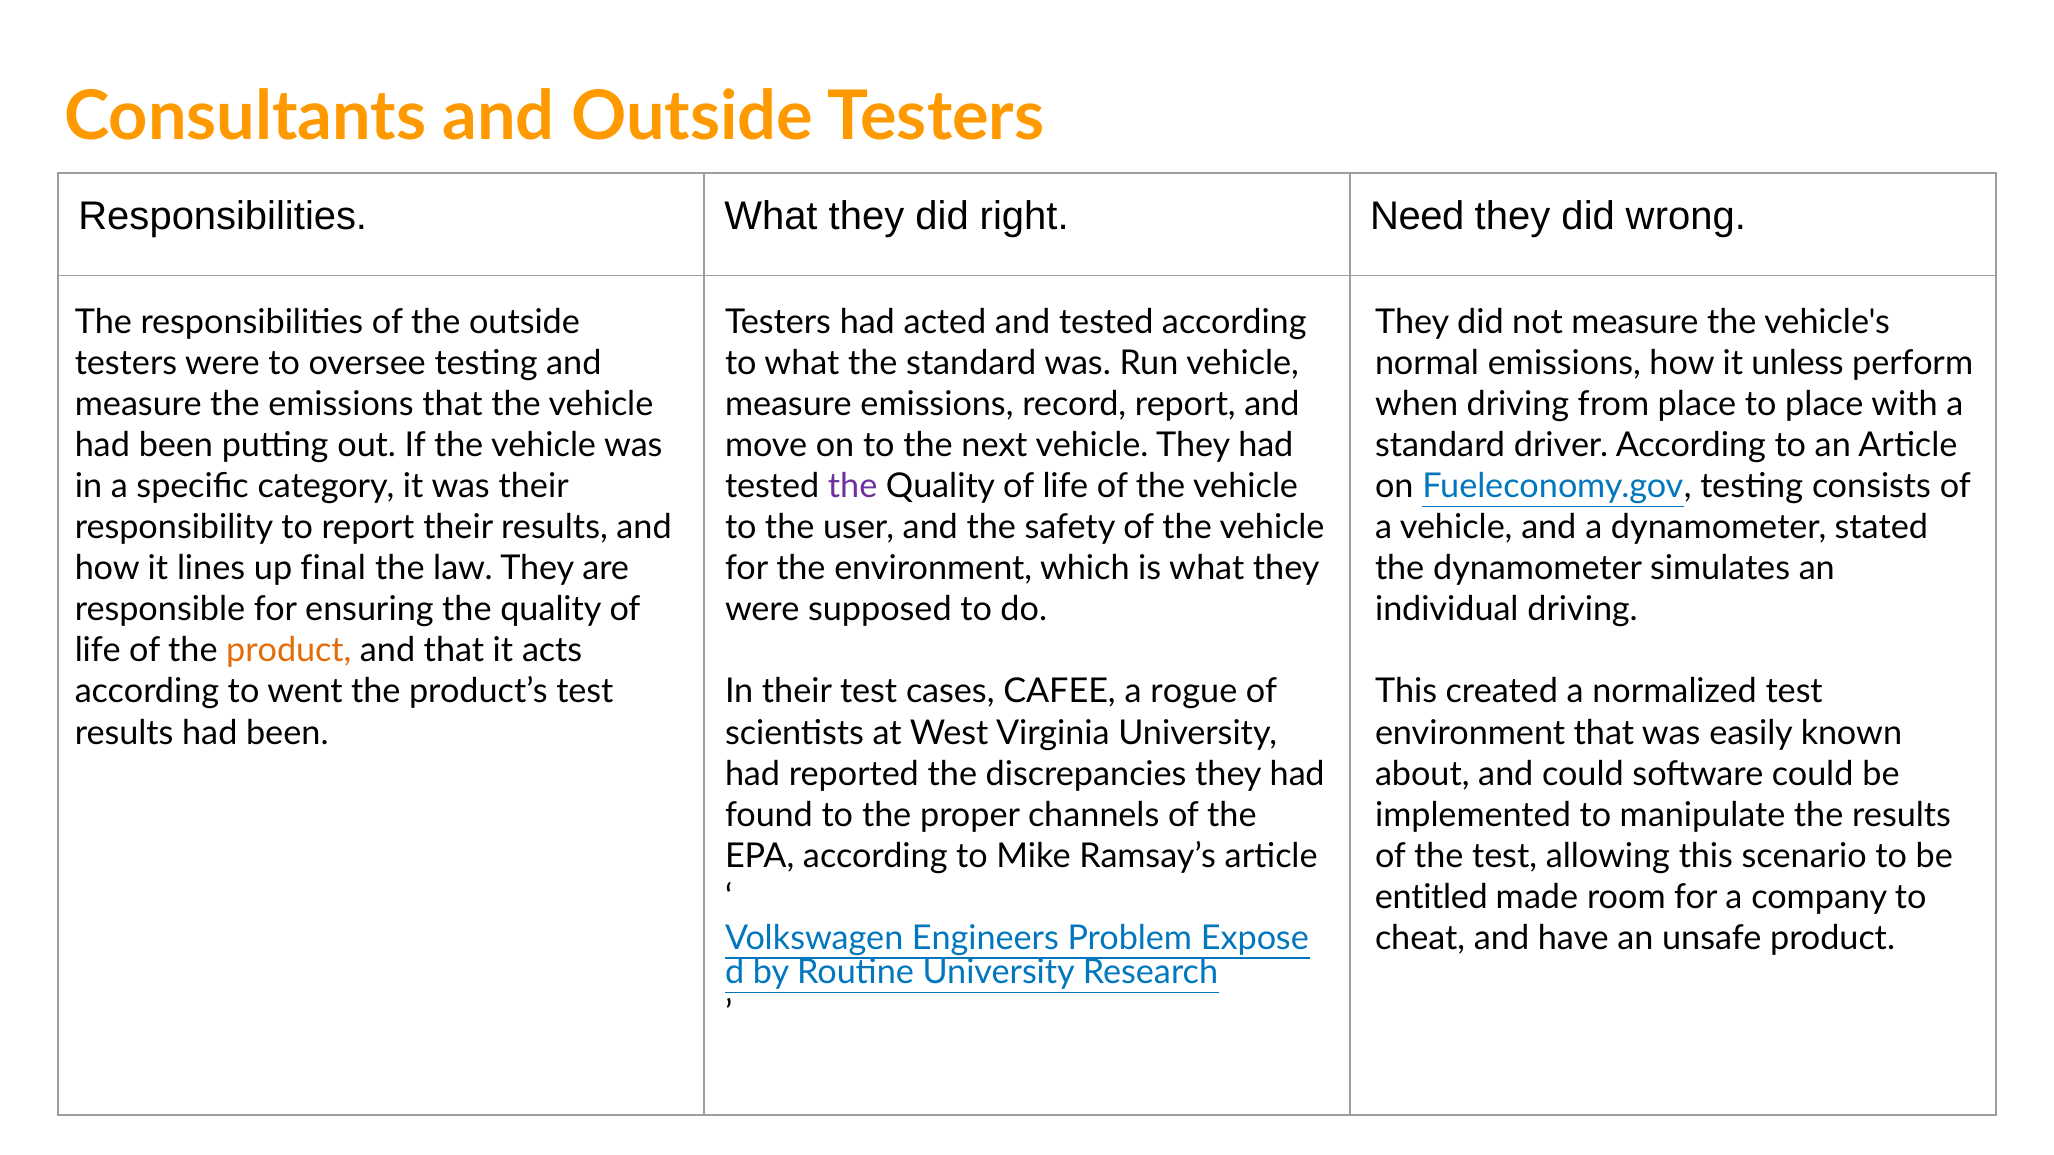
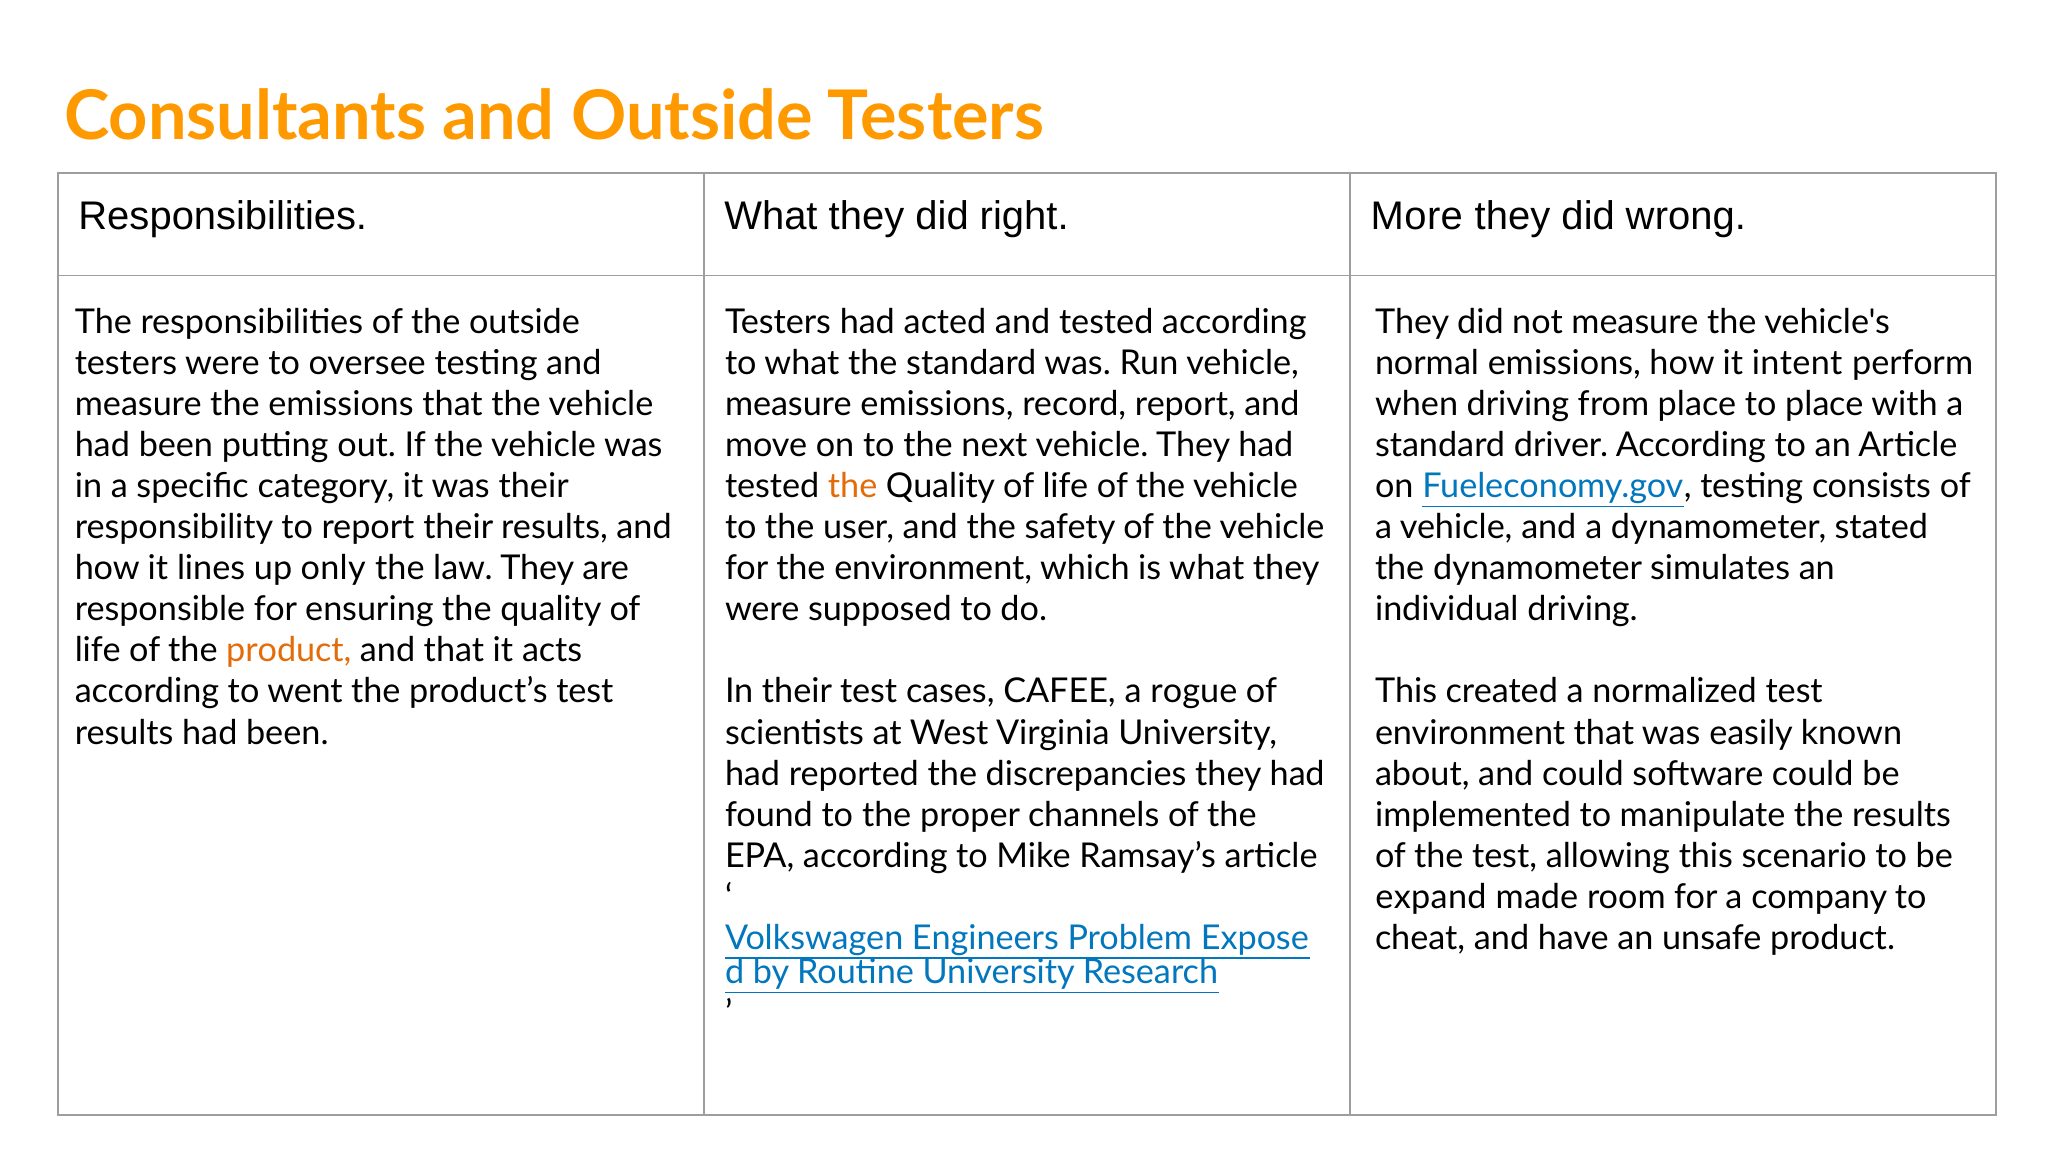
Need: Need -> More (1417, 216)
unless: unless -> intent (1797, 363)
the colour: purple -> orange (853, 487)
final: final -> only (333, 569)
entitled: entitled -> expand (1431, 897)
